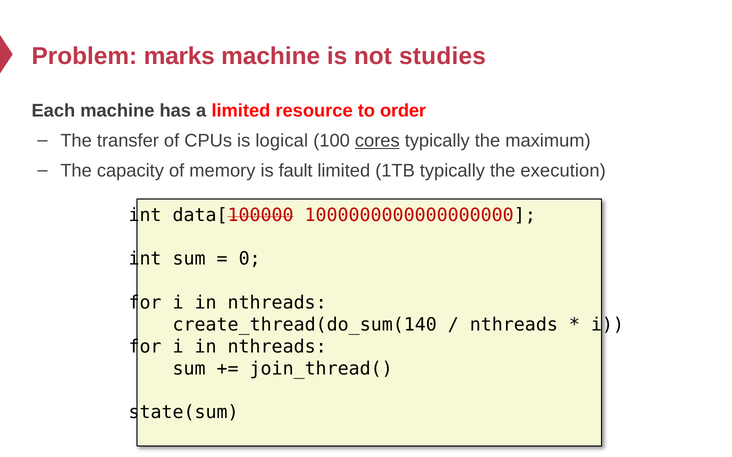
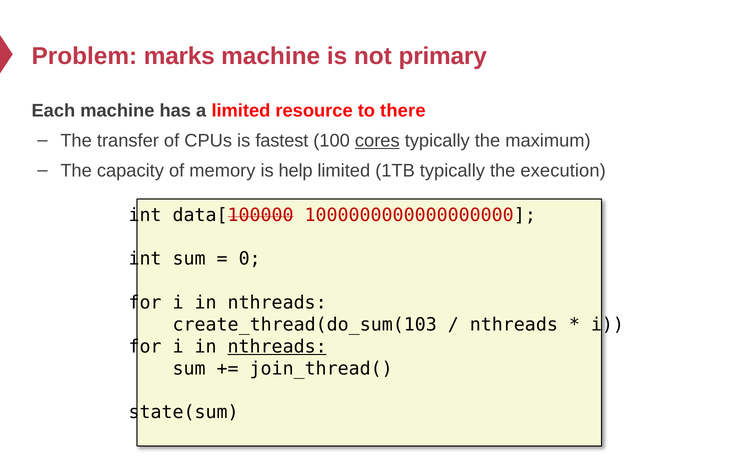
studies: studies -> primary (443, 56)
order: order -> there (403, 111)
logical: logical -> fastest (282, 141)
fault: fault -> help (296, 171)
create_thread(do_sum(140: create_thread(do_sum(140 -> create_thread(do_sum(103 (305, 325)
nthreads underline: none -> present (277, 347)
